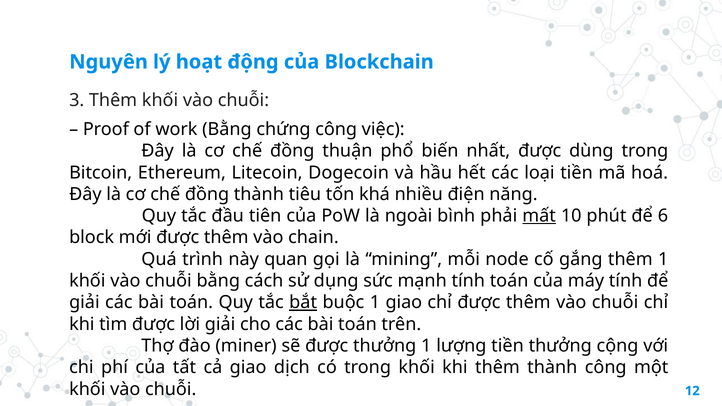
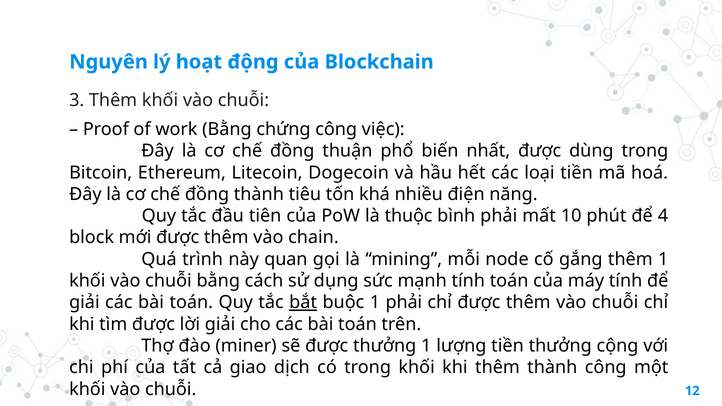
ngoài: ngoài -> thuộc (409, 216)
mất underline: present -> none (539, 216)
6: 6 -> 4 (663, 216)
1 giao: giao -> phải (404, 303)
